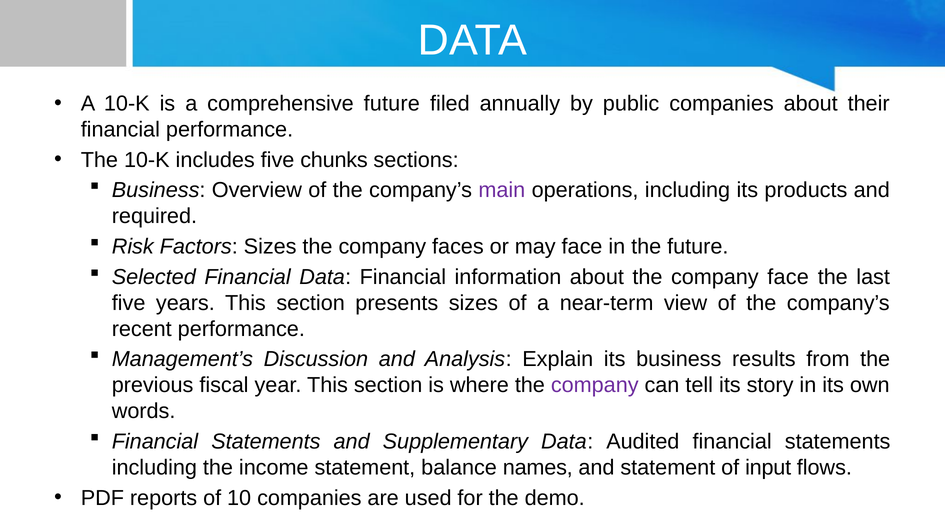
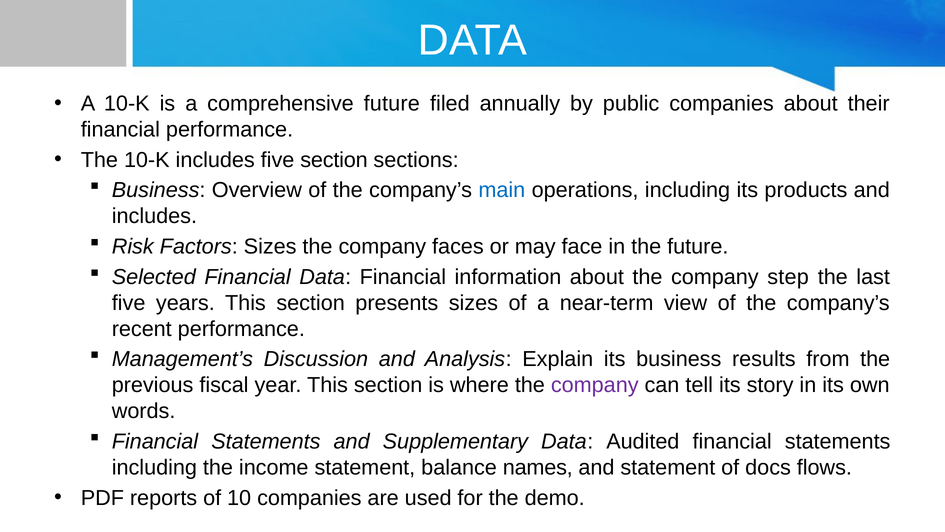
five chunks: chunks -> section (334, 160)
main colour: purple -> blue (502, 190)
required: required -> includes (154, 216)
company face: face -> step (788, 277)
input: input -> docs (768, 467)
